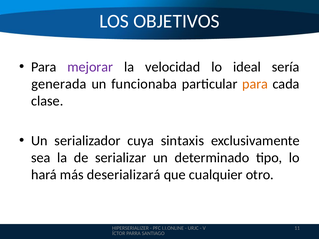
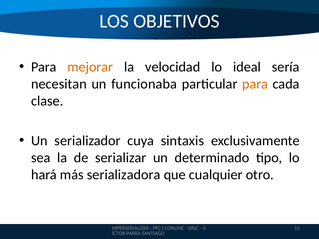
mejorar colour: purple -> orange (90, 67)
generada: generada -> necesitan (59, 84)
deserializará: deserializará -> serializadora (124, 175)
